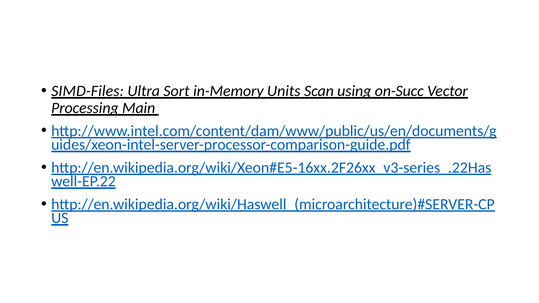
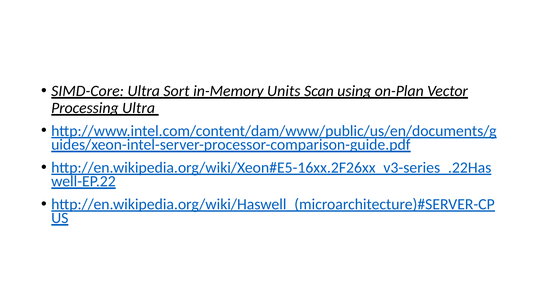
SIMD-Files: SIMD-Files -> SIMD-Core (88, 91)
on-Succ: on-Succ -> on-Plan (399, 91)
Processing Main: Main -> Ultra (139, 108)
